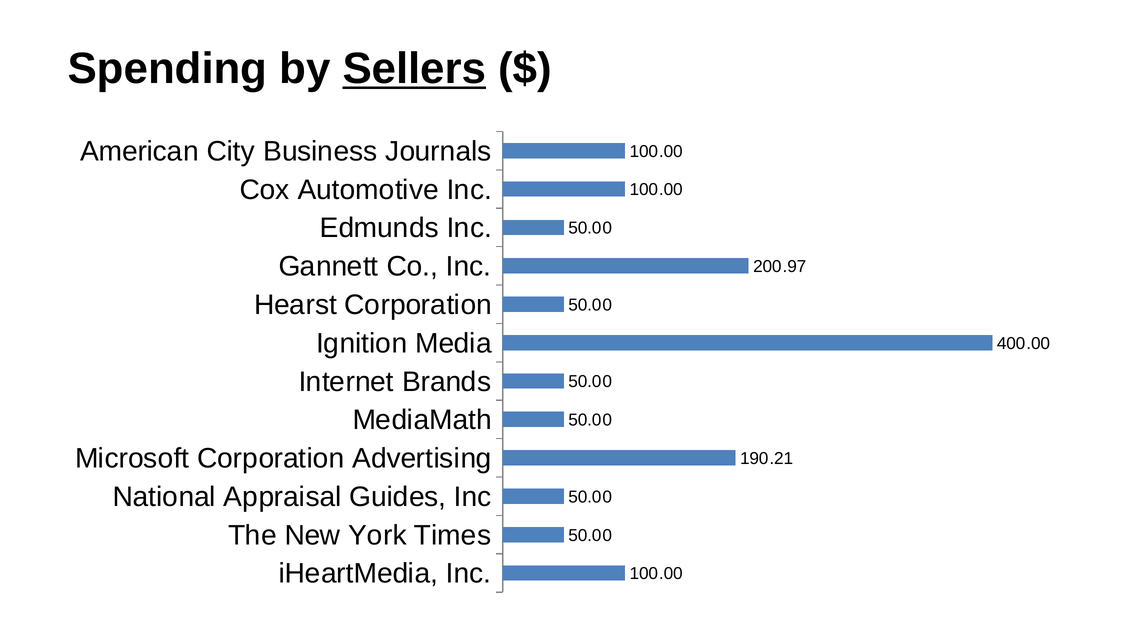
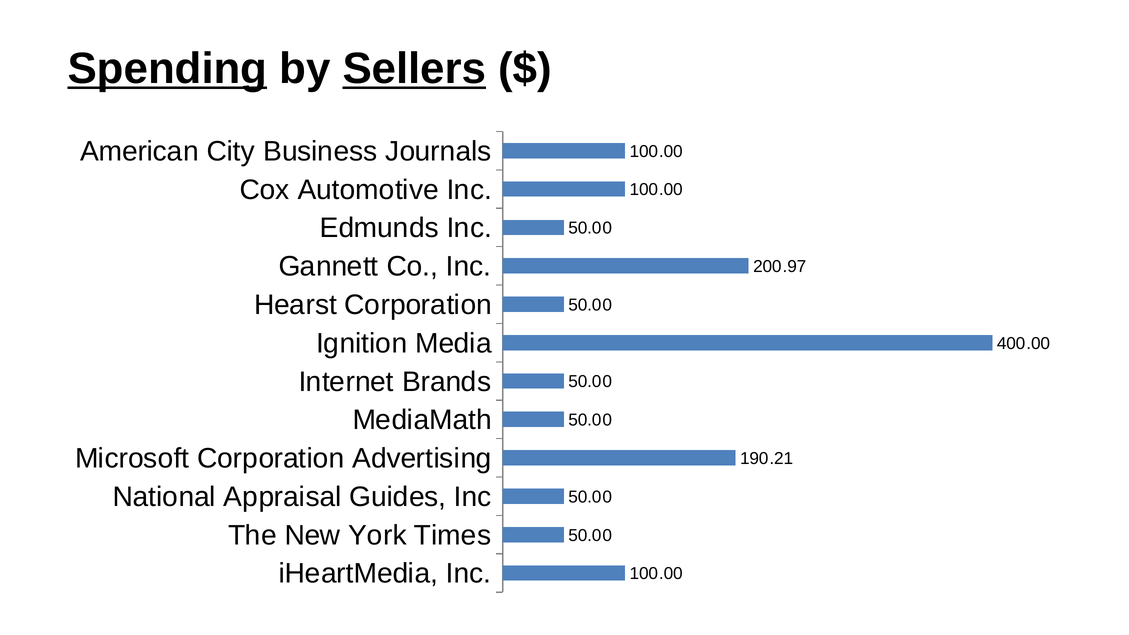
Spending underline: none -> present (168, 69)
